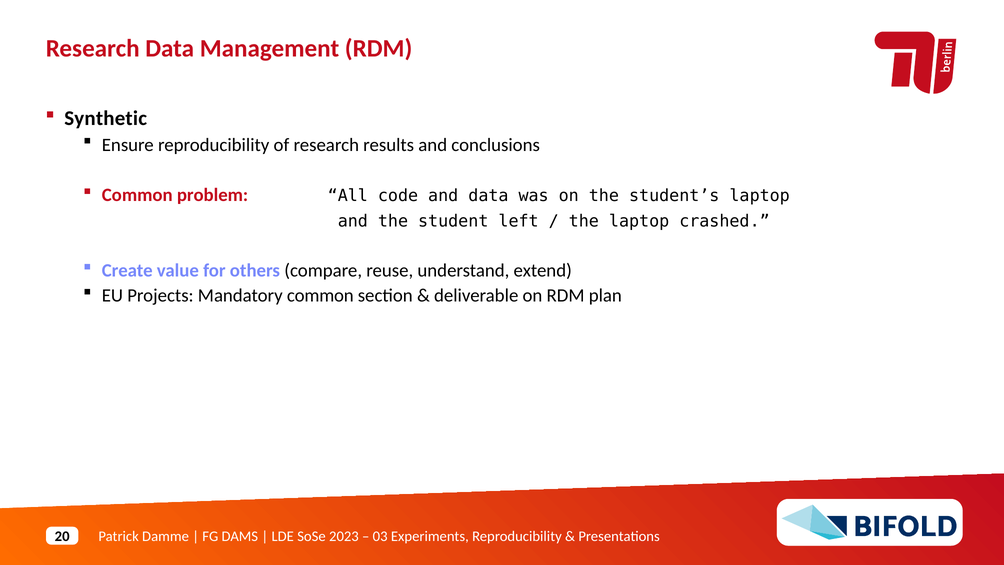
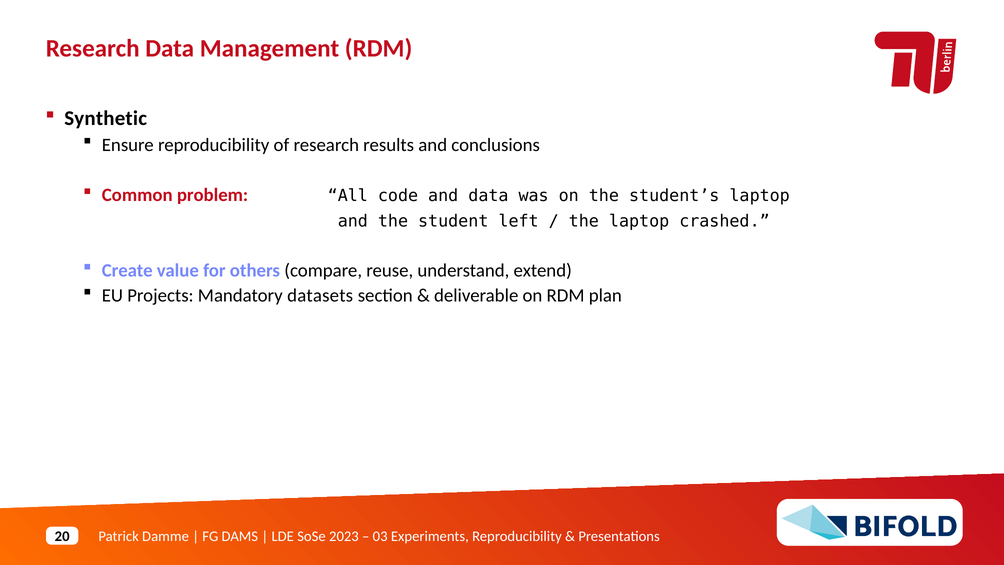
Mandatory common: common -> datasets (320, 295)
